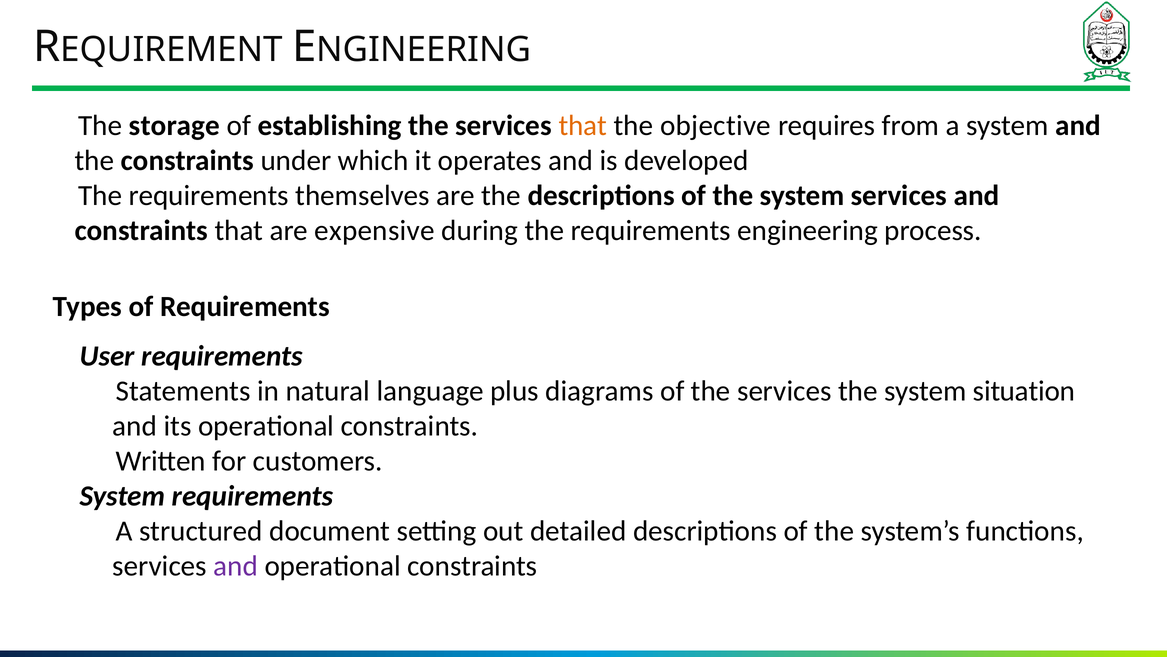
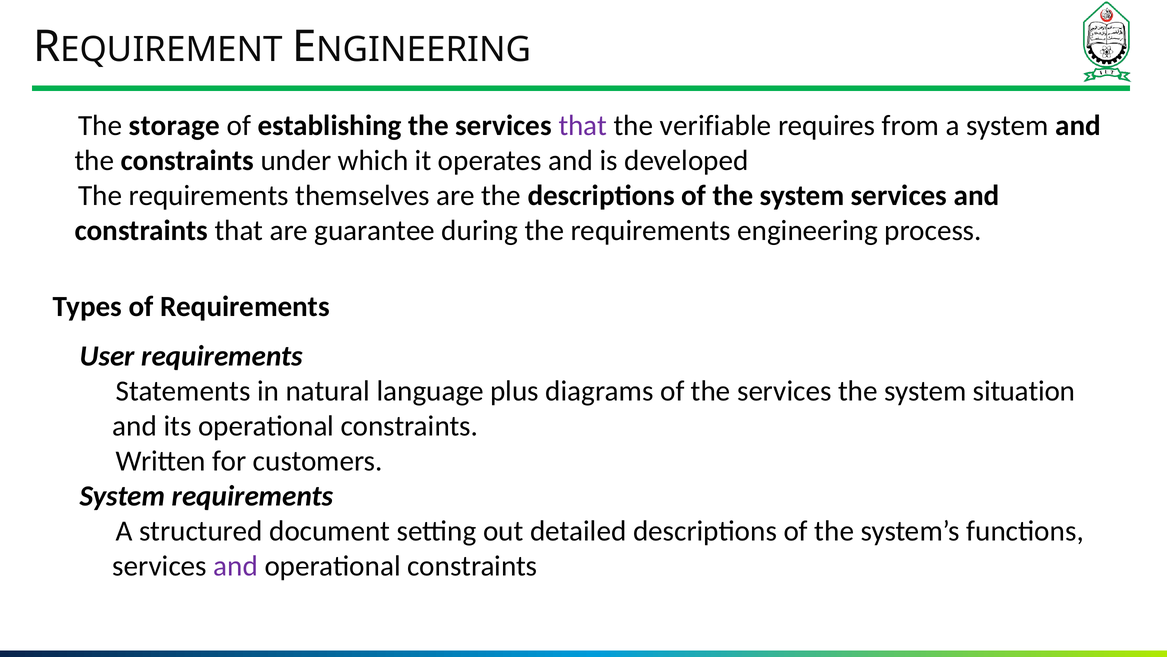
that colour: orange -> purple (583, 126)
objective: objective -> verifiable (716, 126)
expensive: expensive -> guarantee (375, 231)
